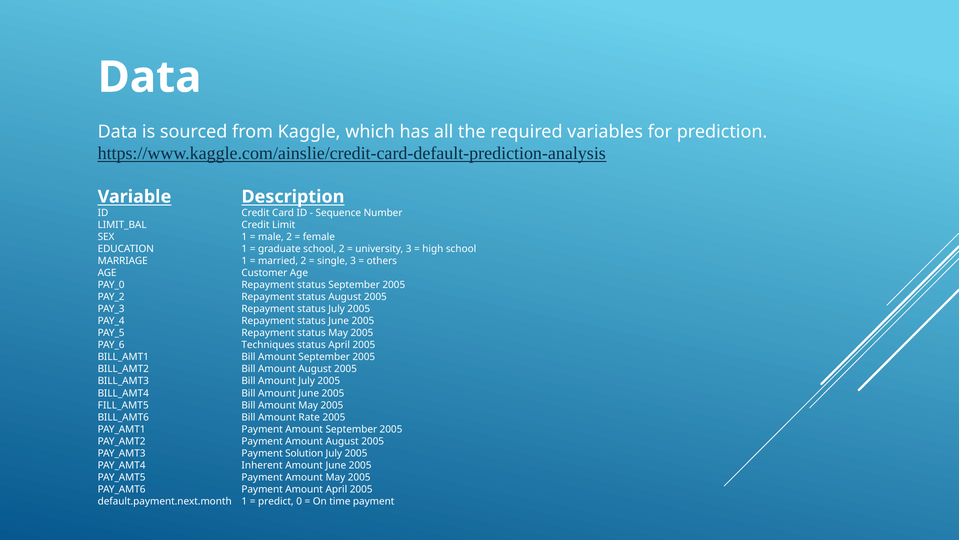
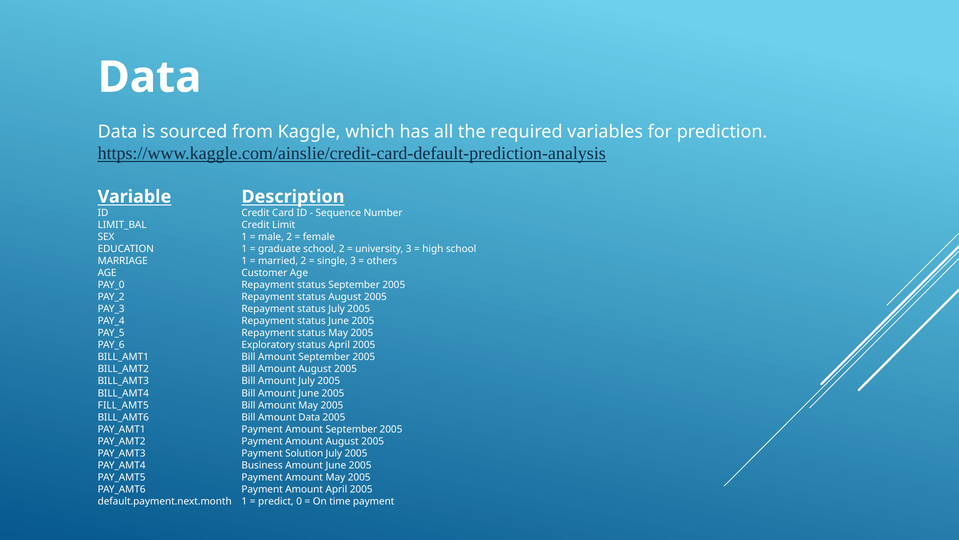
Techniques: Techniques -> Exploratory (268, 345)
Amount Rate: Rate -> Data (309, 417)
Inherent: Inherent -> Business (262, 465)
